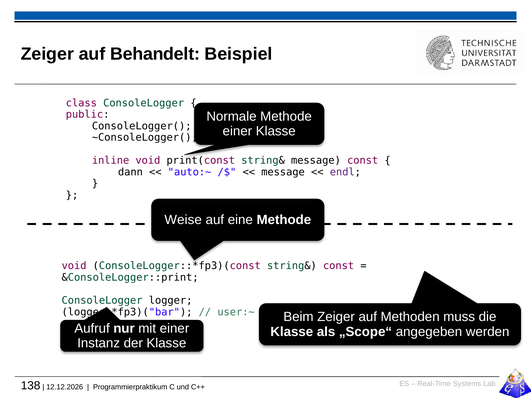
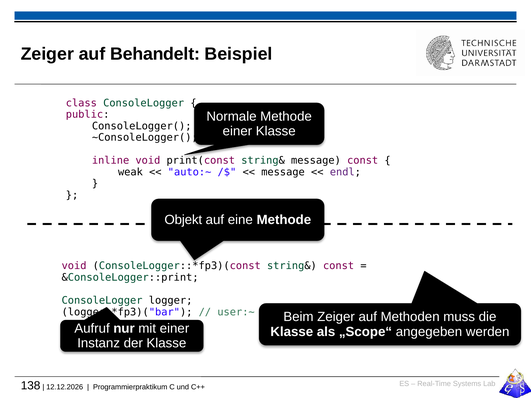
dann: dann -> weak (130, 172)
Weise: Weise -> Objekt (183, 220)
